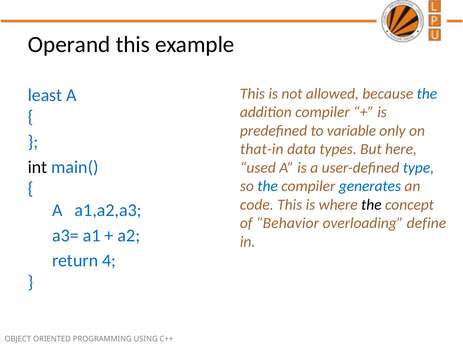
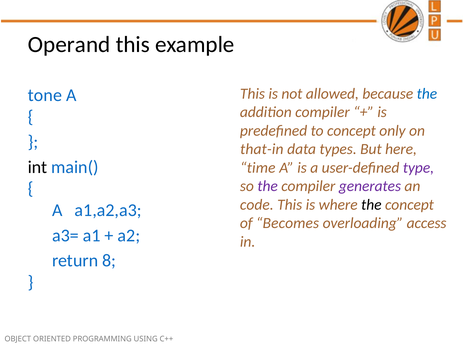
least: least -> tone (45, 95)
to variable: variable -> concept (351, 131)
used: used -> time (258, 168)
type colour: blue -> purple (418, 168)
the colour: blue -> purple (268, 186)
generates colour: blue -> purple (370, 186)
Behavior: Behavior -> Becomes (288, 223)
define: define -> access (427, 223)
4: 4 -> 8 (109, 261)
